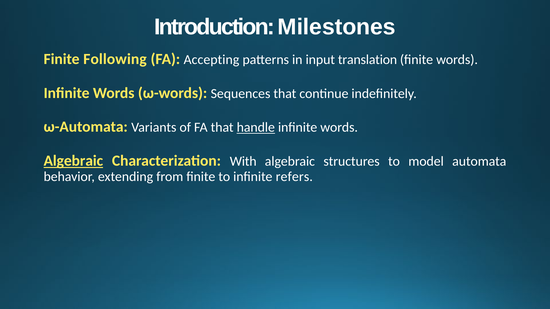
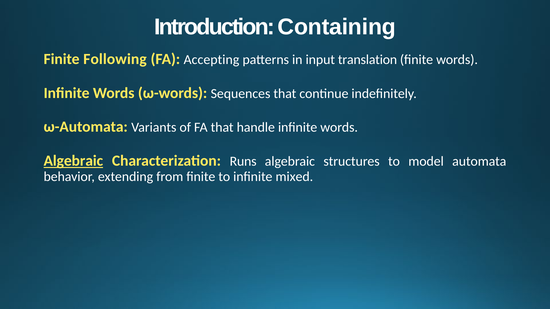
Milestones: Milestones -> Containing (337, 27)
handle underline: present -> none (256, 128)
With: With -> Runs (243, 162)
refers: refers -> mixed (294, 177)
